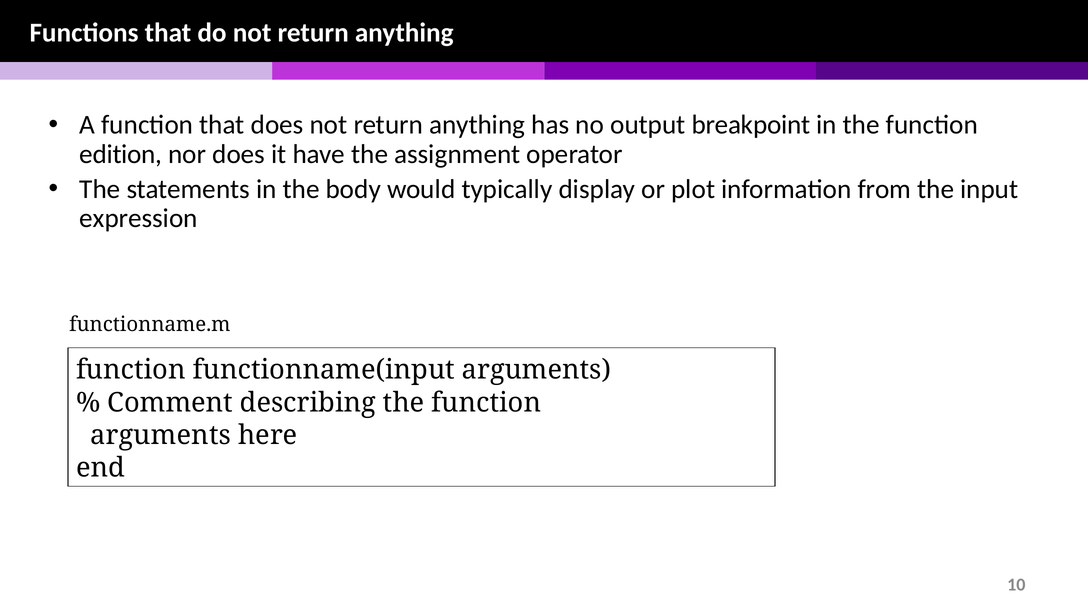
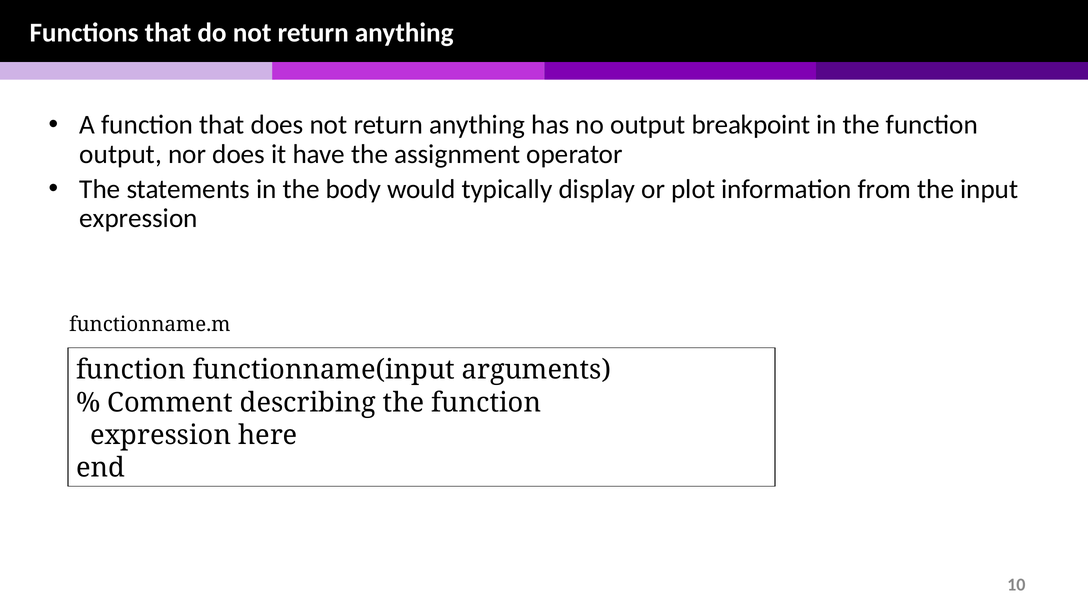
edition: edition -> output (121, 154)
arguments: arguments -> expression (161, 435)
